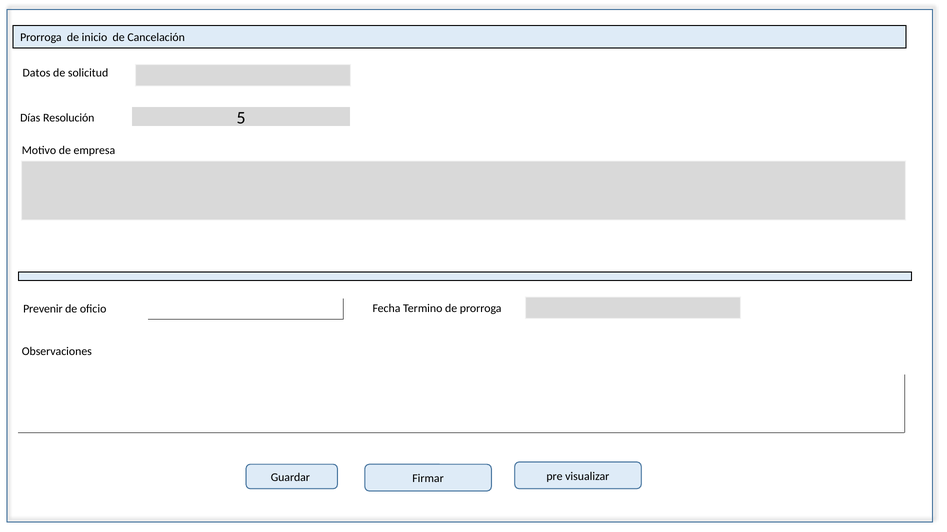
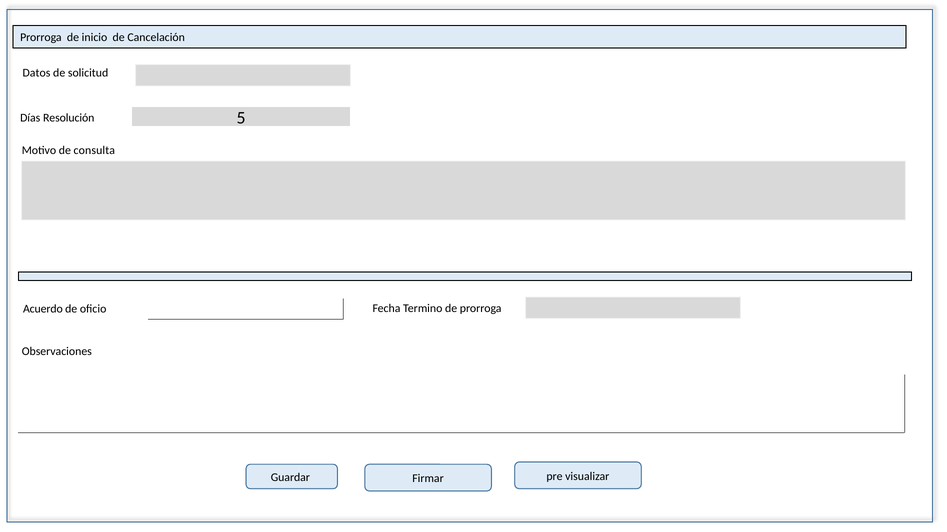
empresa: empresa -> consulta (94, 150)
Prevenir: Prevenir -> Acuerdo (43, 309)
